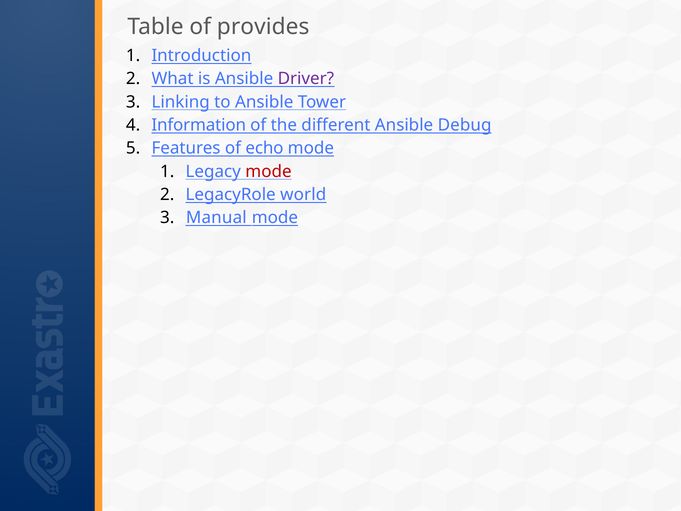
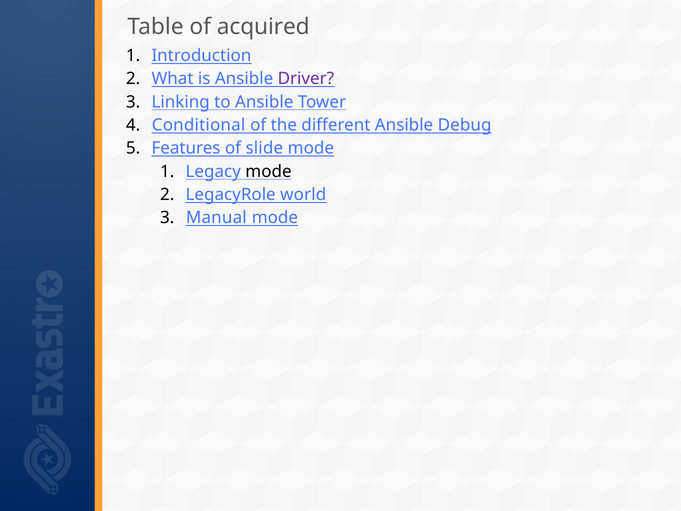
provides: provides -> acquired (263, 27)
Information: Information -> Conditional (199, 125)
echo: echo -> slide (264, 148)
mode colour: red -> black (268, 171)
